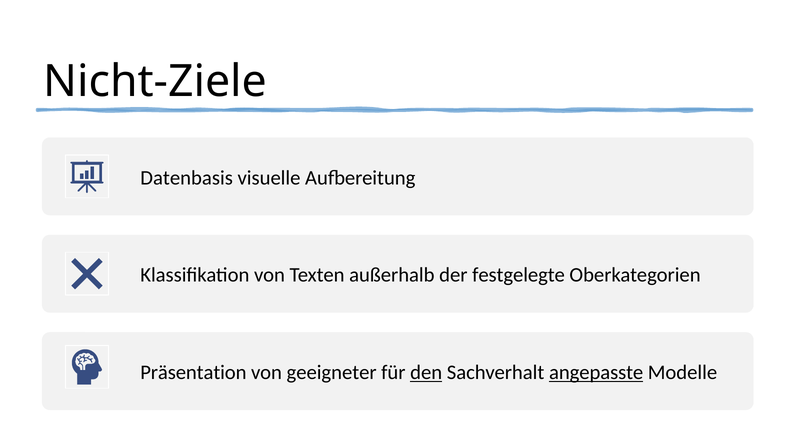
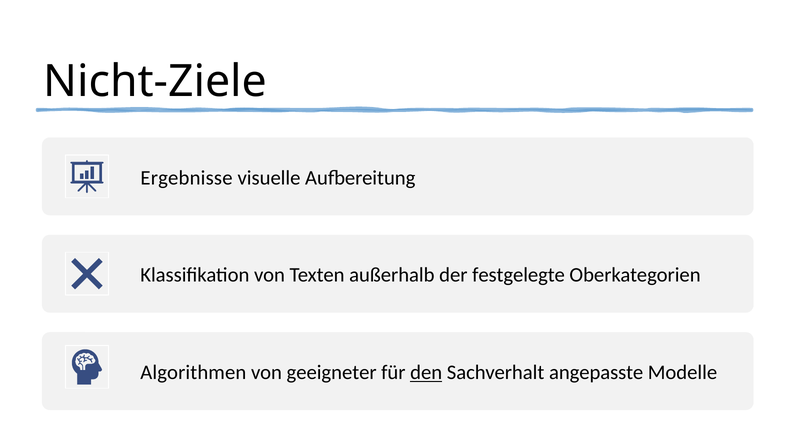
Datenbasis: Datenbasis -> Ergebnisse (187, 178)
Präsentation: Präsentation -> Algorithmen (193, 373)
angepasste underline: present -> none (596, 373)
